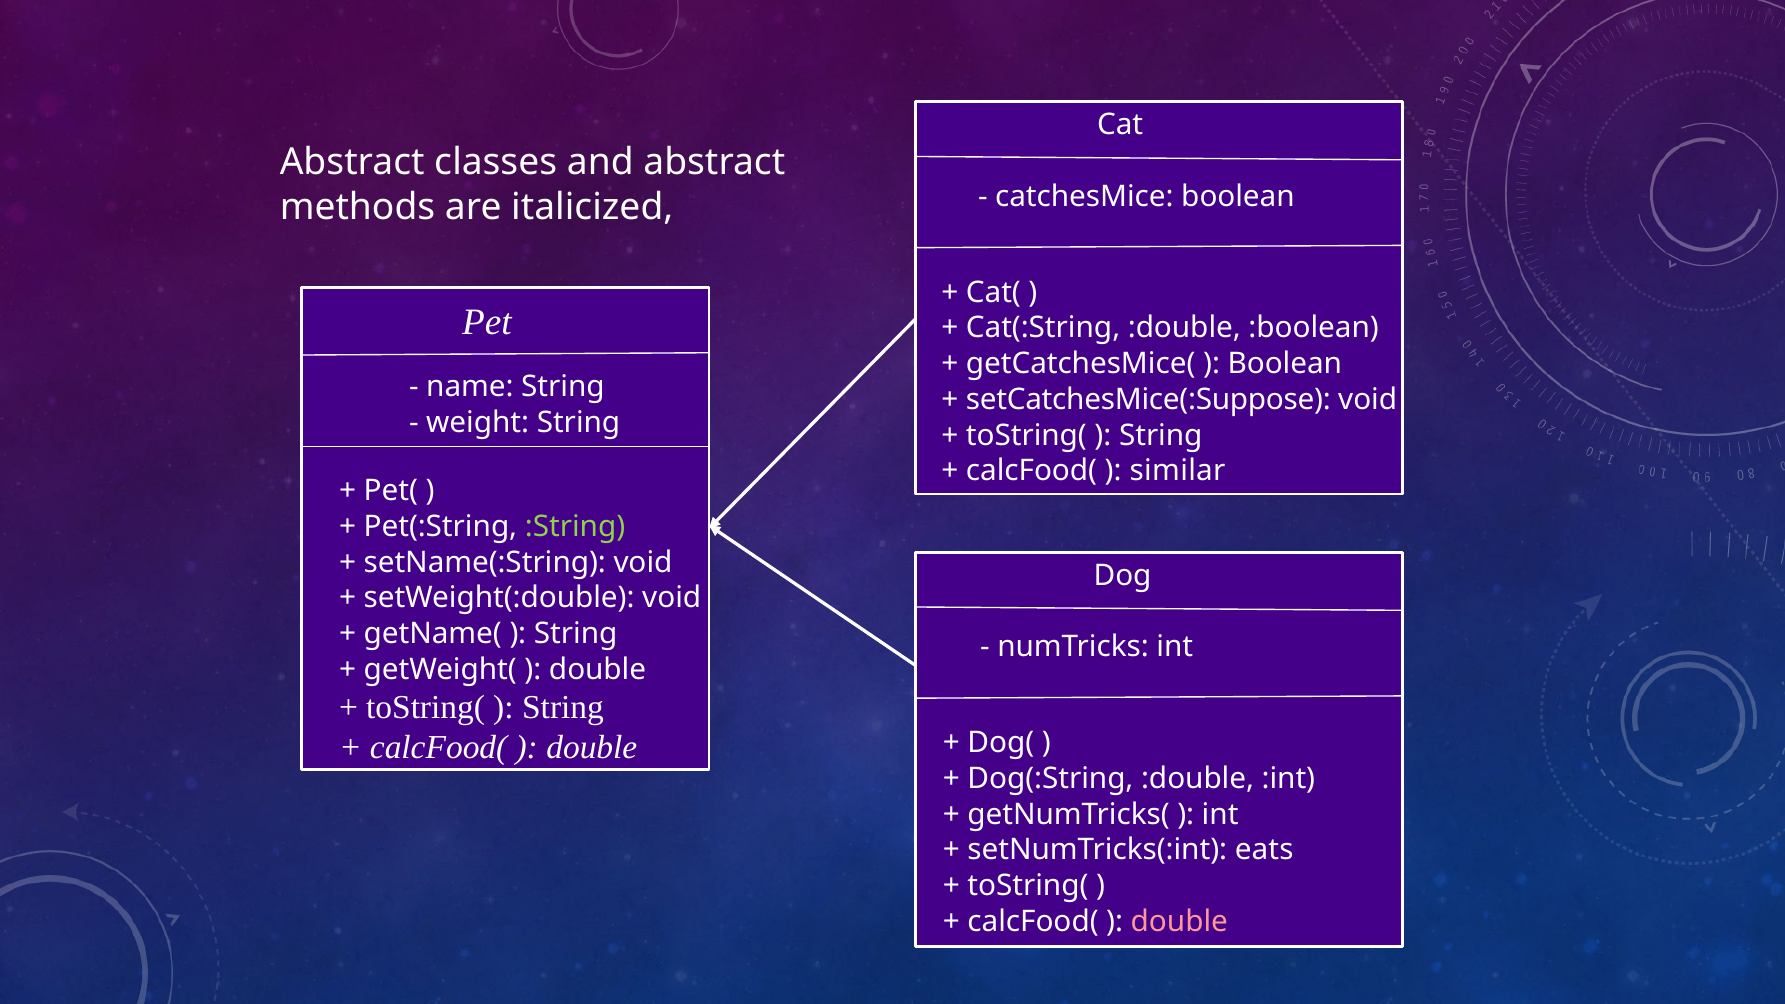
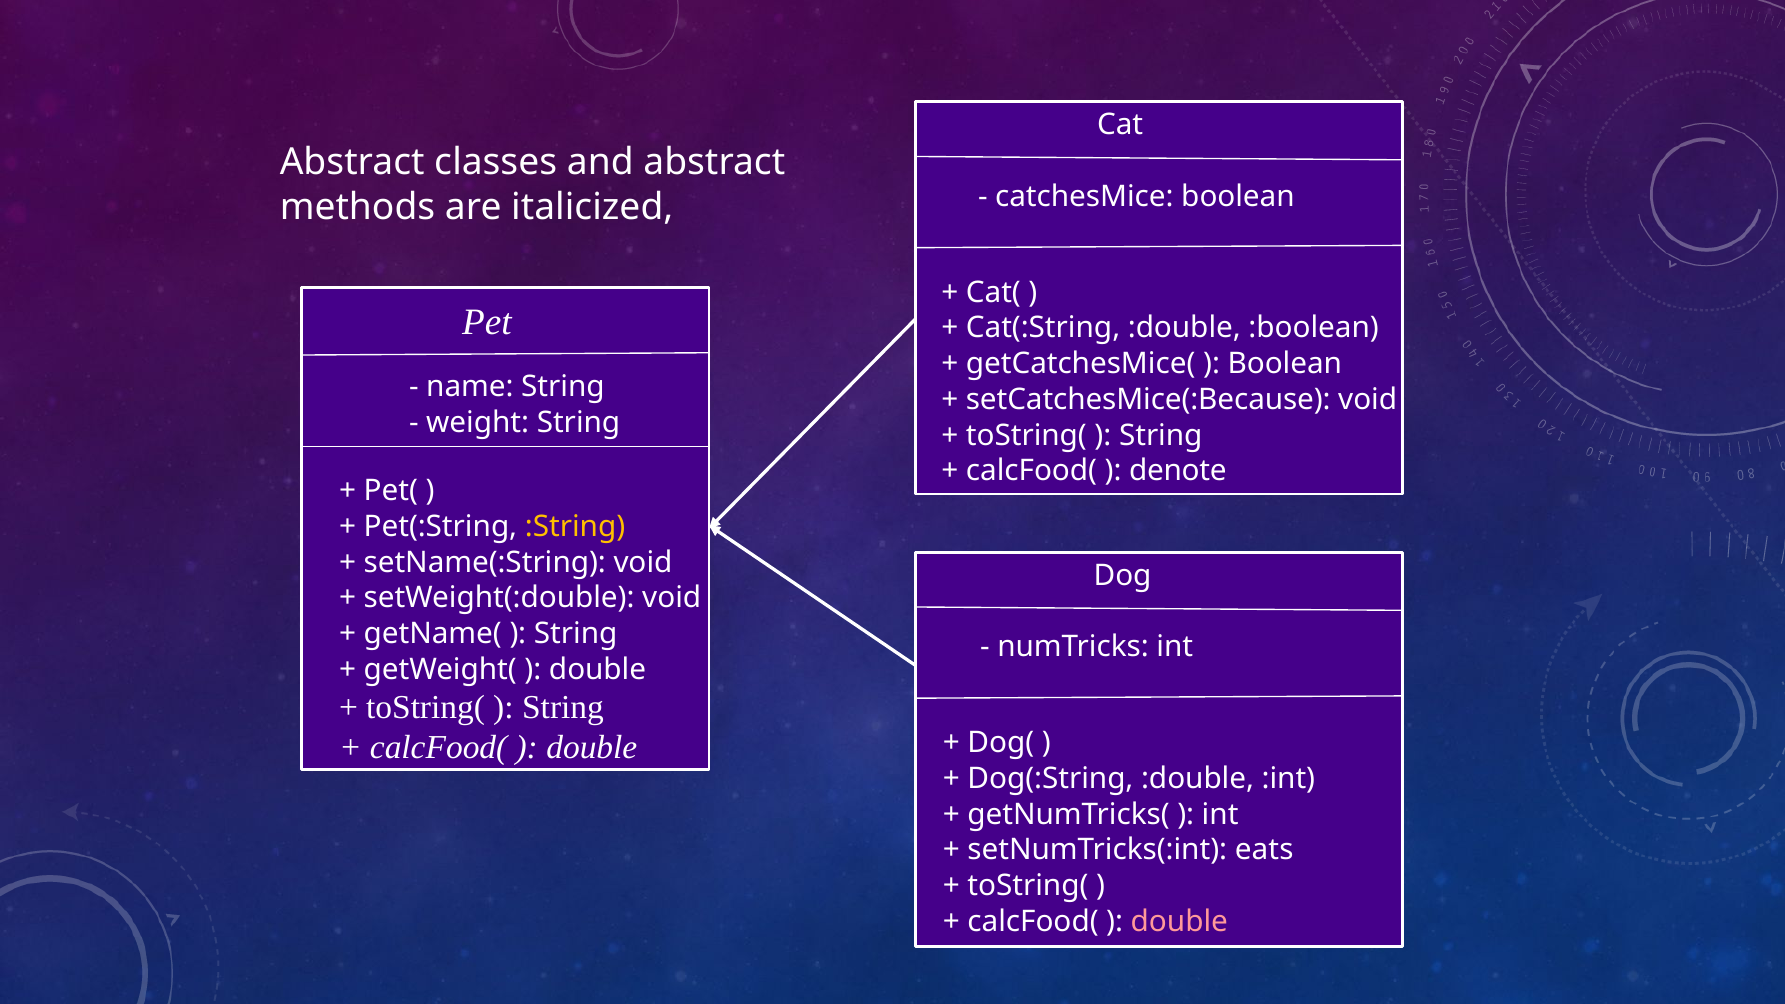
setCatchesMice(:Suppose: setCatchesMice(:Suppose -> setCatchesMice(:Because (1148, 400)
similar: similar -> denote (1178, 471)
:String colour: light green -> yellow (575, 527)
